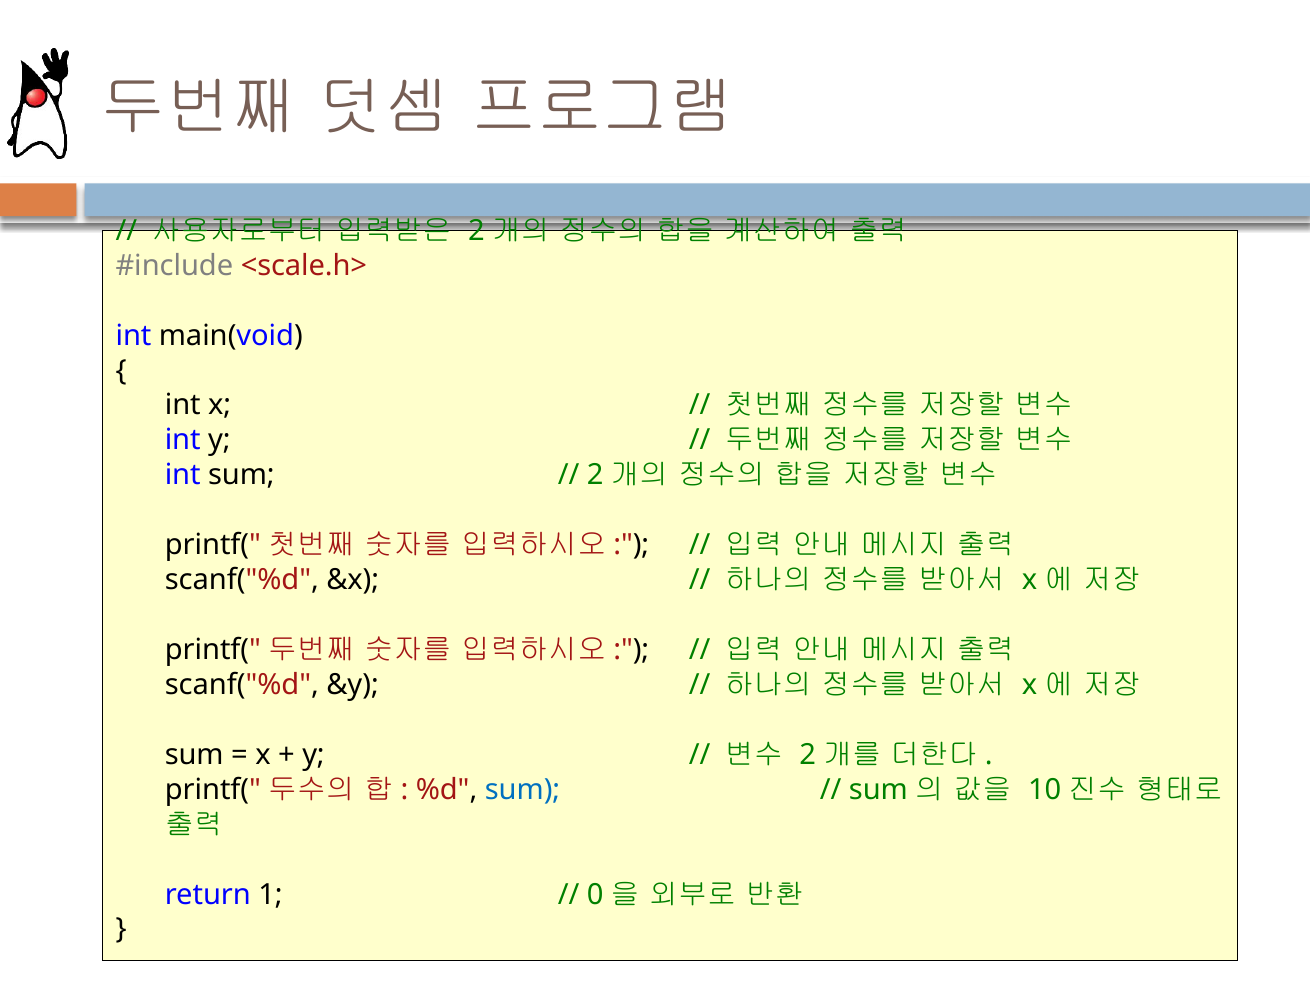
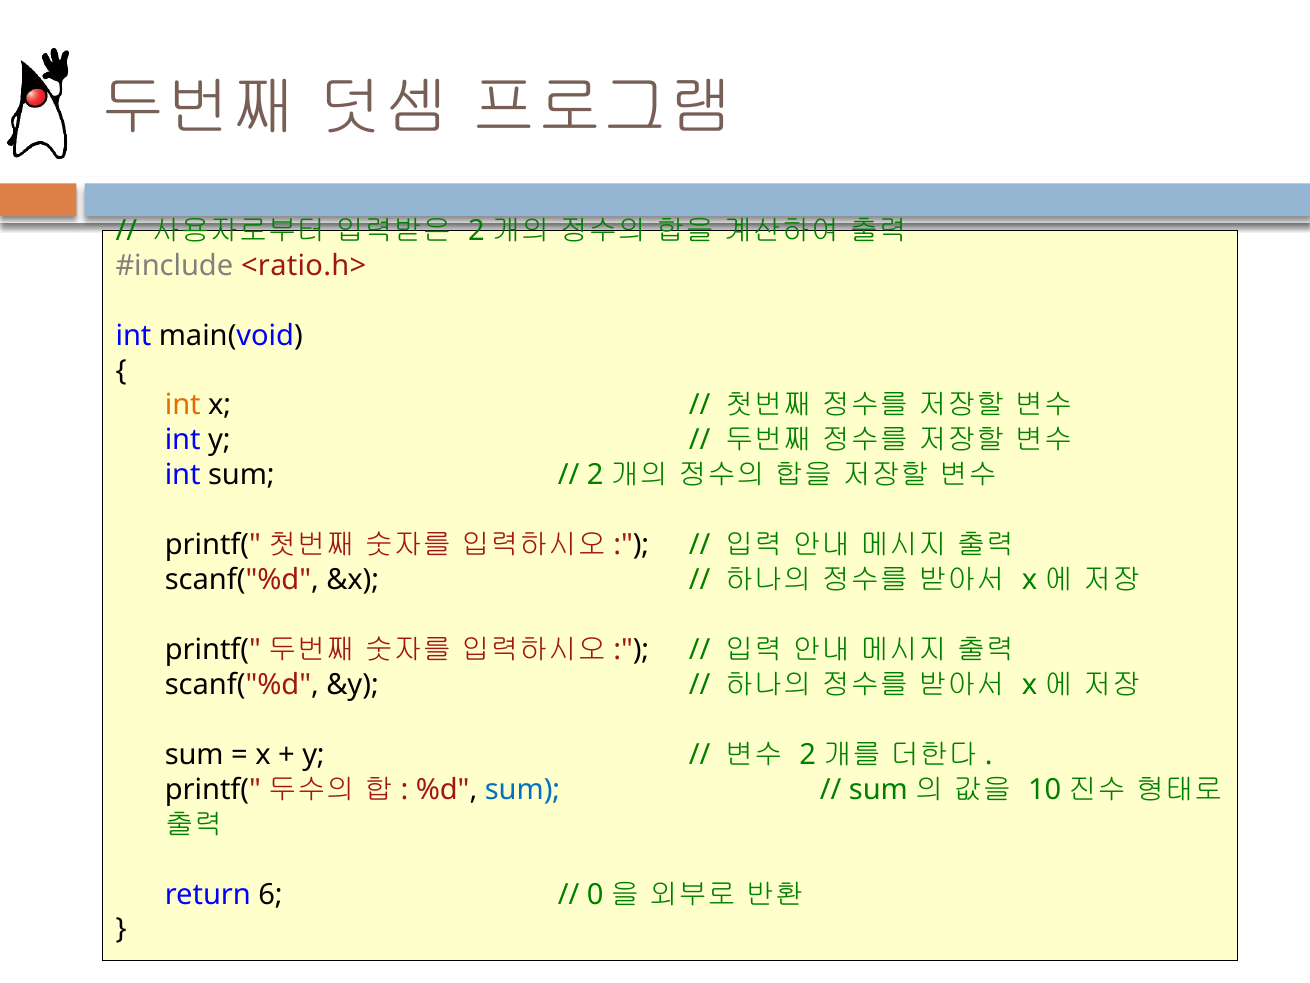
<scale.h>: <scale.h> -> <ratio.h> (304, 266)
int colour: black -> orange (183, 405)
1: 1 -> 6 (270, 894)
